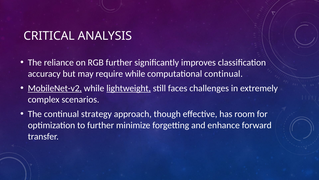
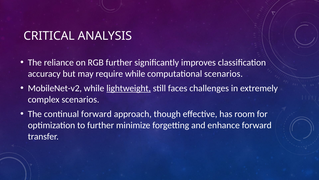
computational continual: continual -> scenarios (224, 74)
MobileNet-v2 underline: present -> none (55, 88)
continual strategy: strategy -> forward (96, 114)
